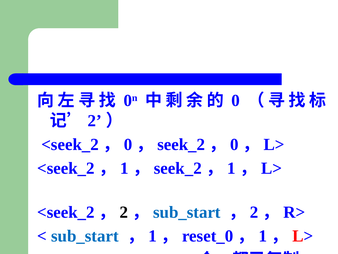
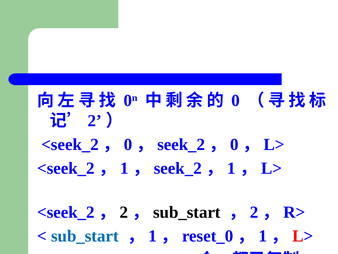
sub_start colour: blue -> black (187, 212)
